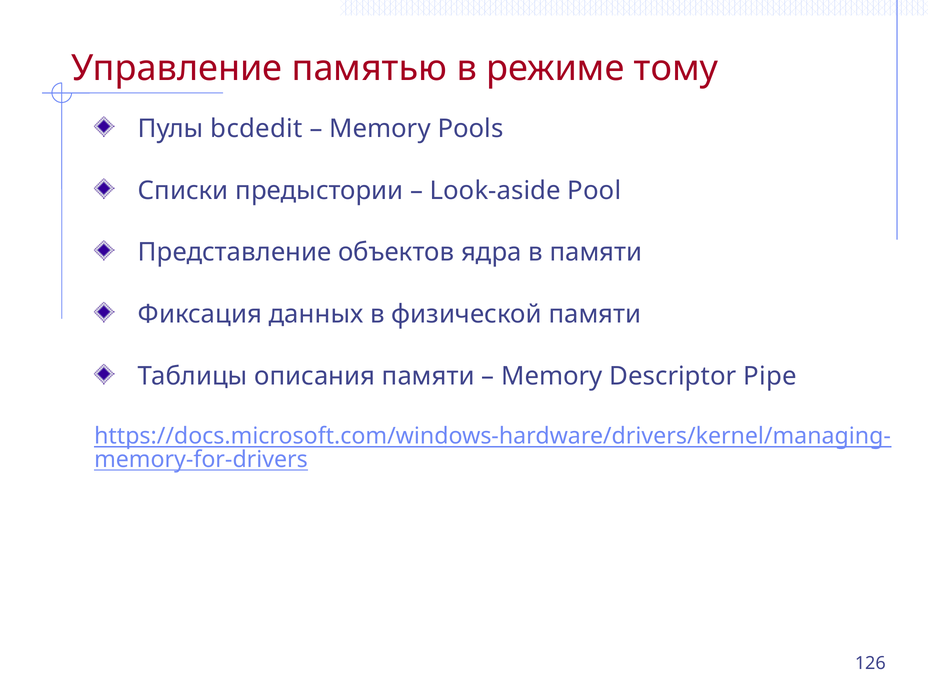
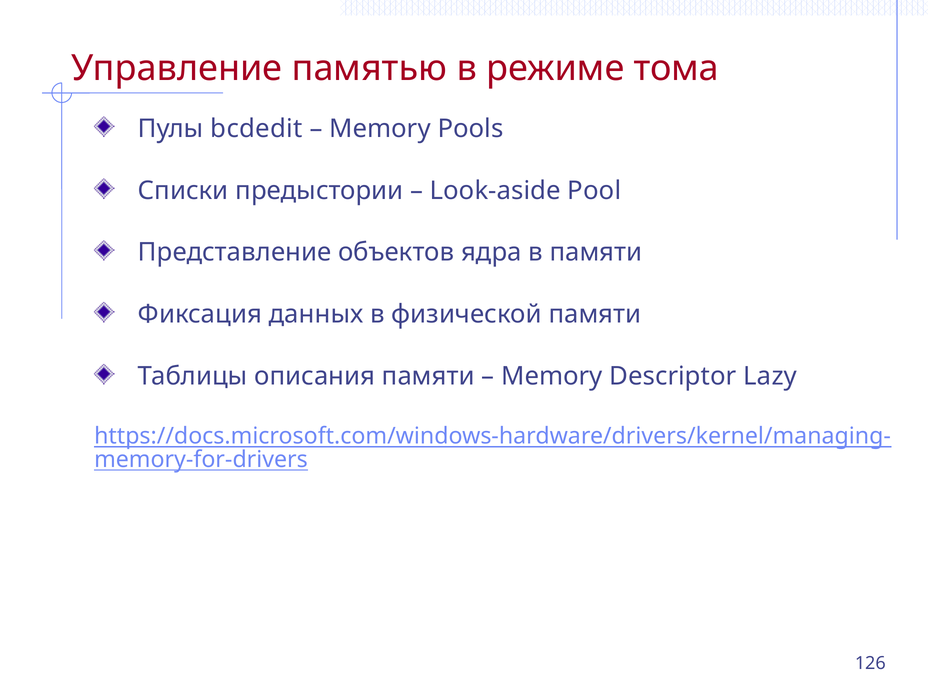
тому: тому -> тома (676, 68)
Pipe: Pipe -> Lazy (770, 376)
